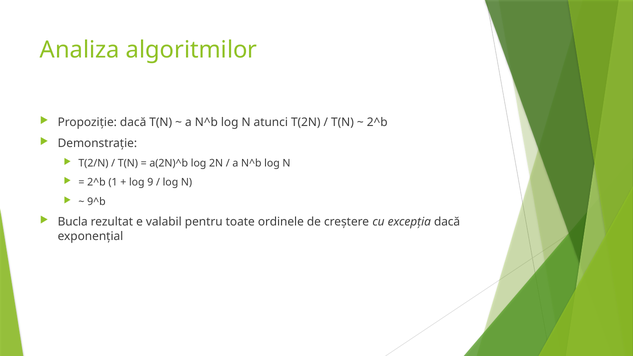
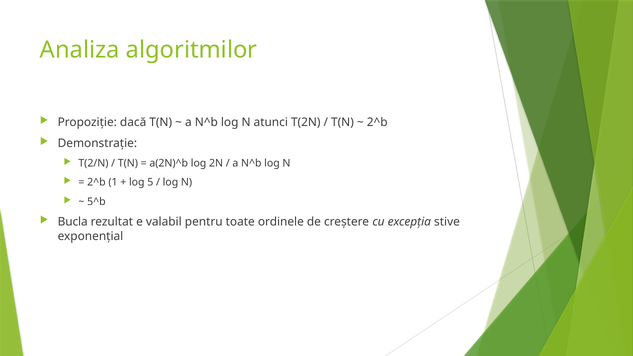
9: 9 -> 5 (150, 183)
9^b: 9^b -> 5^b (96, 202)
excepția dacă: dacă -> stive (447, 222)
